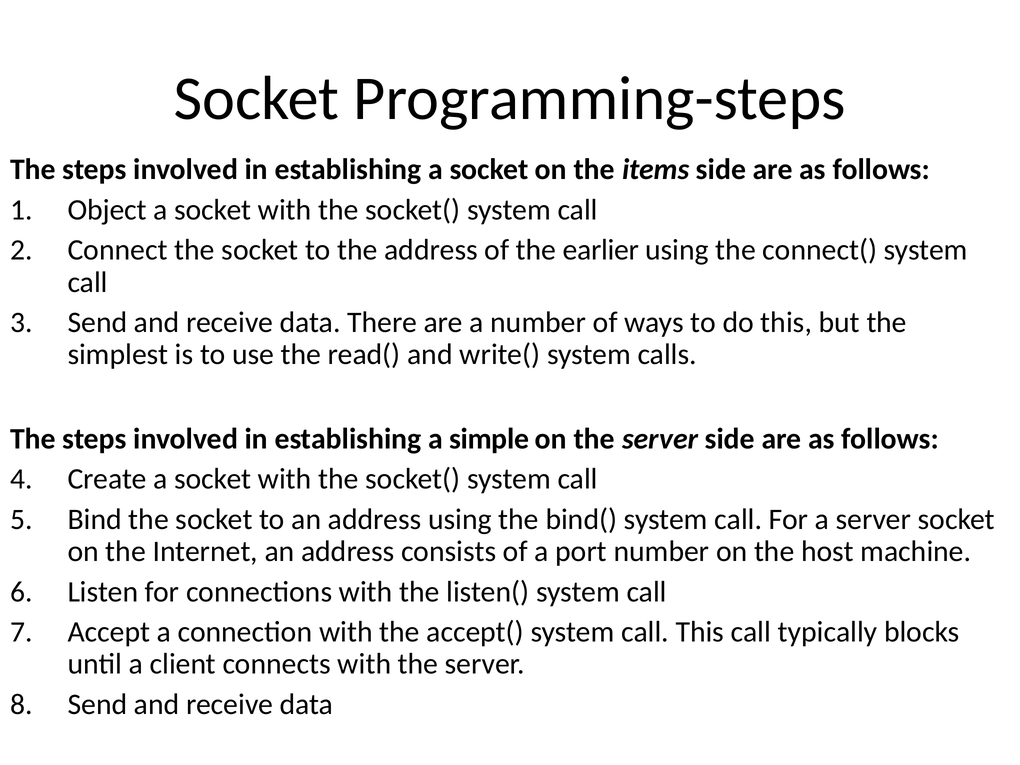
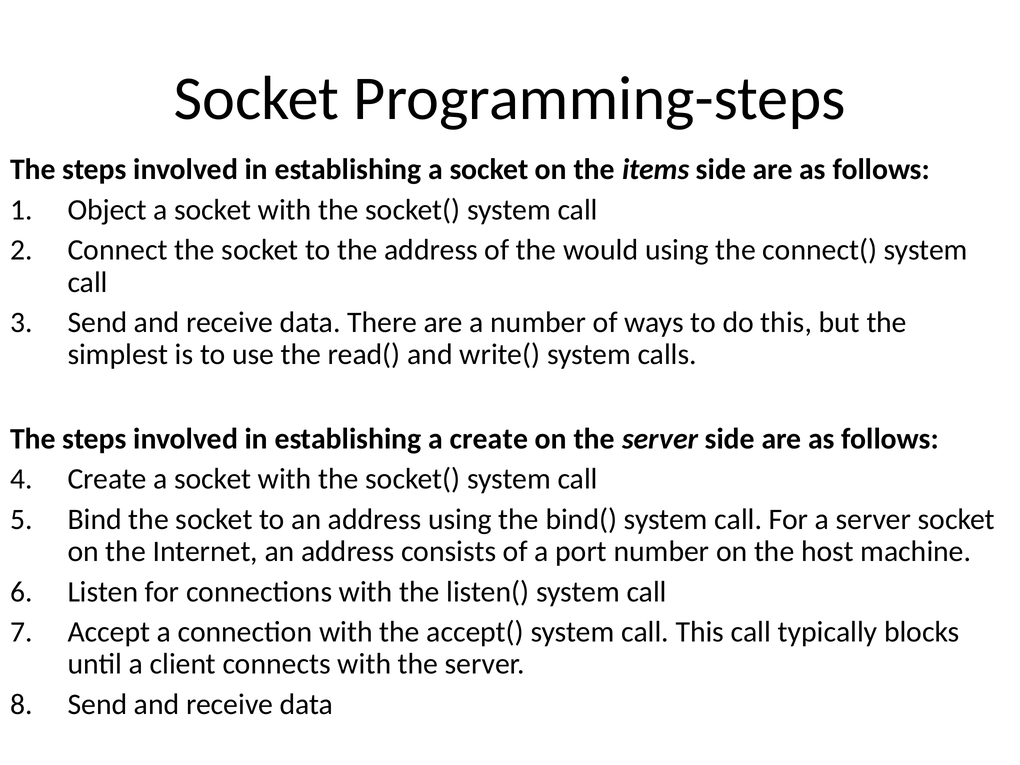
earlier: earlier -> would (601, 250)
a simple: simple -> create (489, 439)
